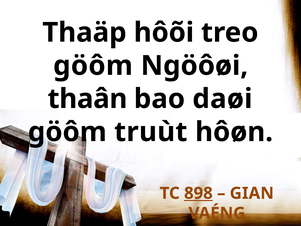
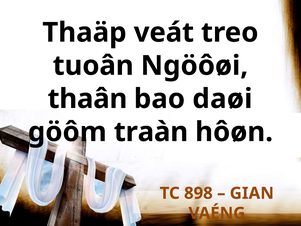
hôõi: hôõi -> veát (164, 33)
göôm: göôm -> tuoân (93, 66)
truùt: truùt -> traàn (151, 132)
898 underline: present -> none (198, 193)
